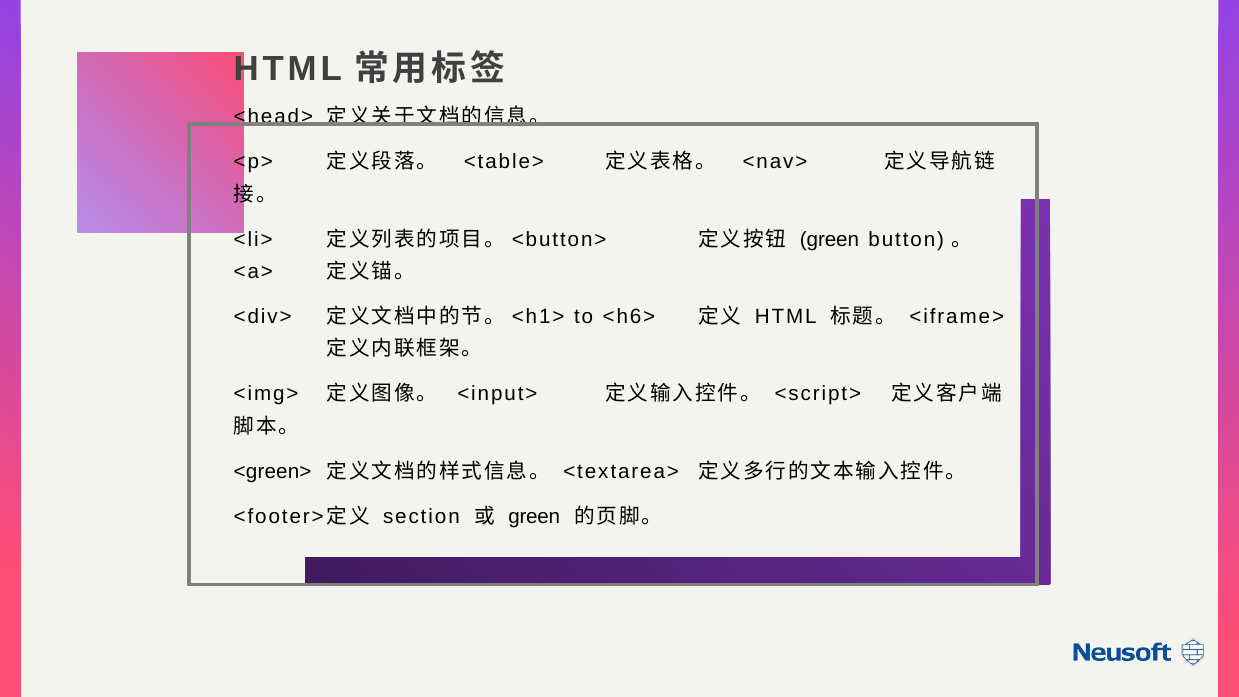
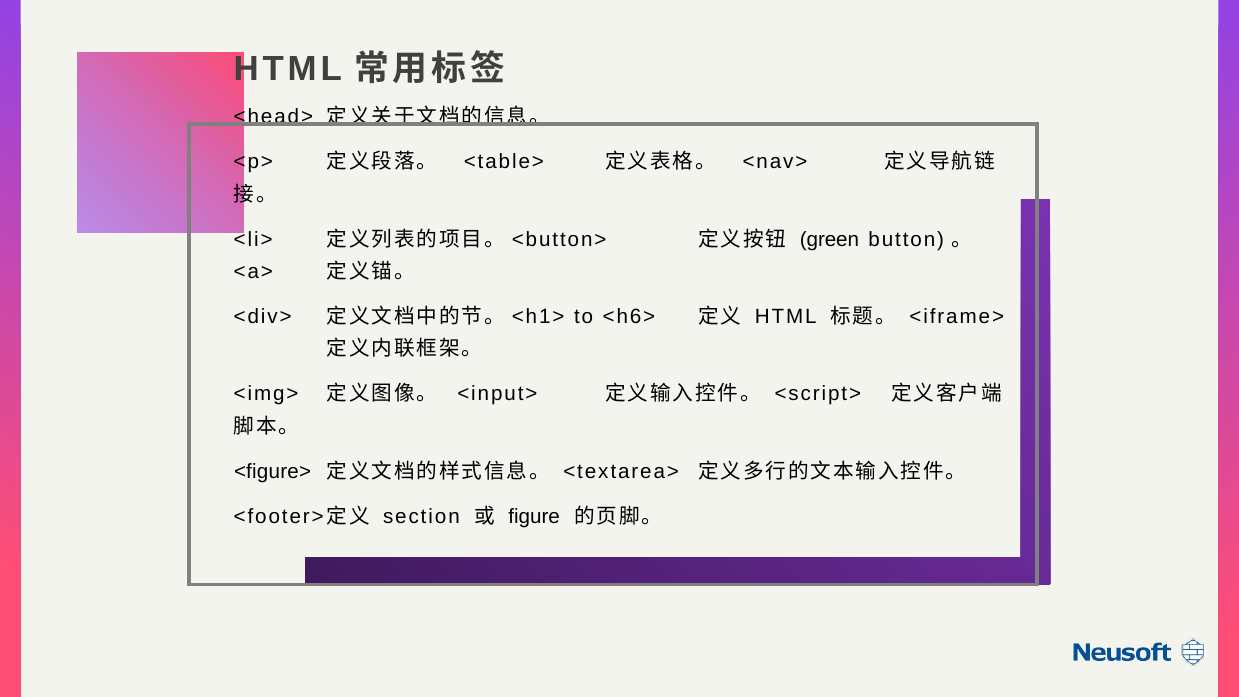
<green>: <green> -> <figure> (273, 471)
green: green -> figure (534, 516)
